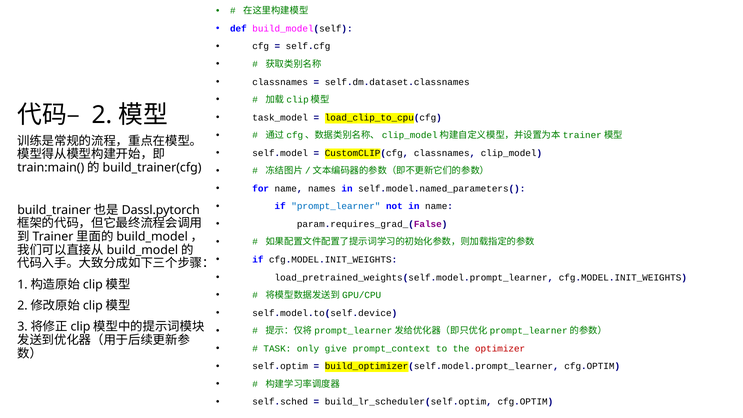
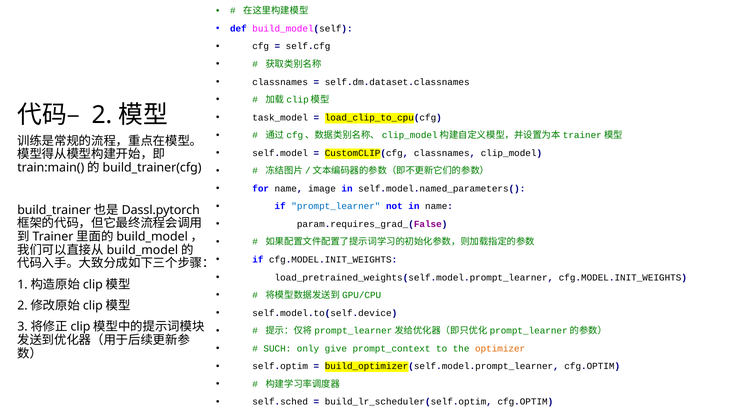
names: names -> image (322, 189)
TASK: TASK -> SUCH (277, 348)
optimizer colour: red -> orange (500, 348)
